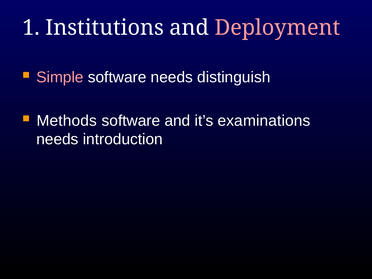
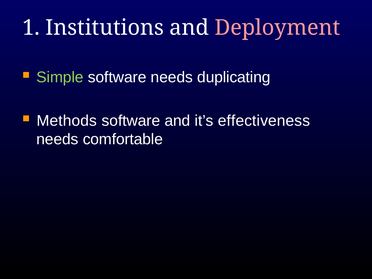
Simple colour: pink -> light green (60, 77)
distinguish: distinguish -> duplicating (234, 77)
examinations: examinations -> effectiveness (264, 121)
introduction: introduction -> comfortable (123, 139)
